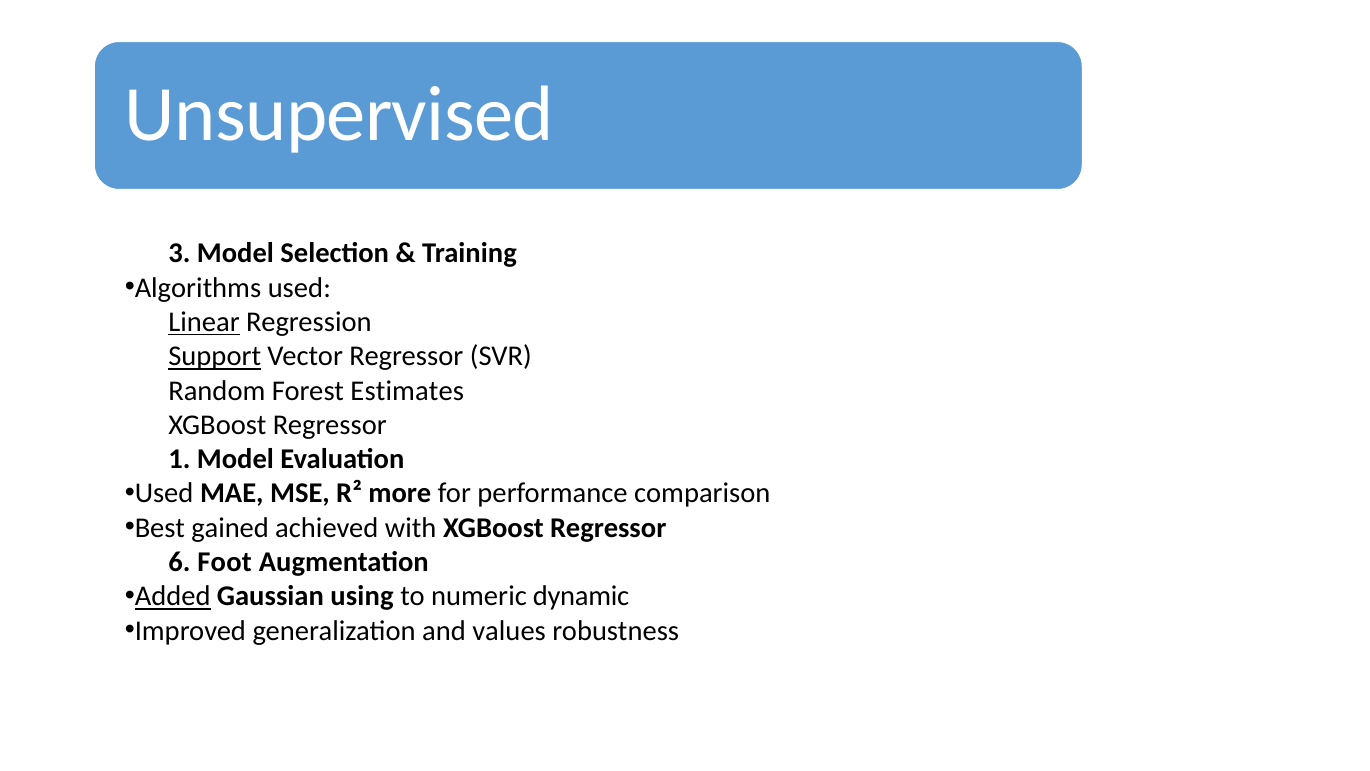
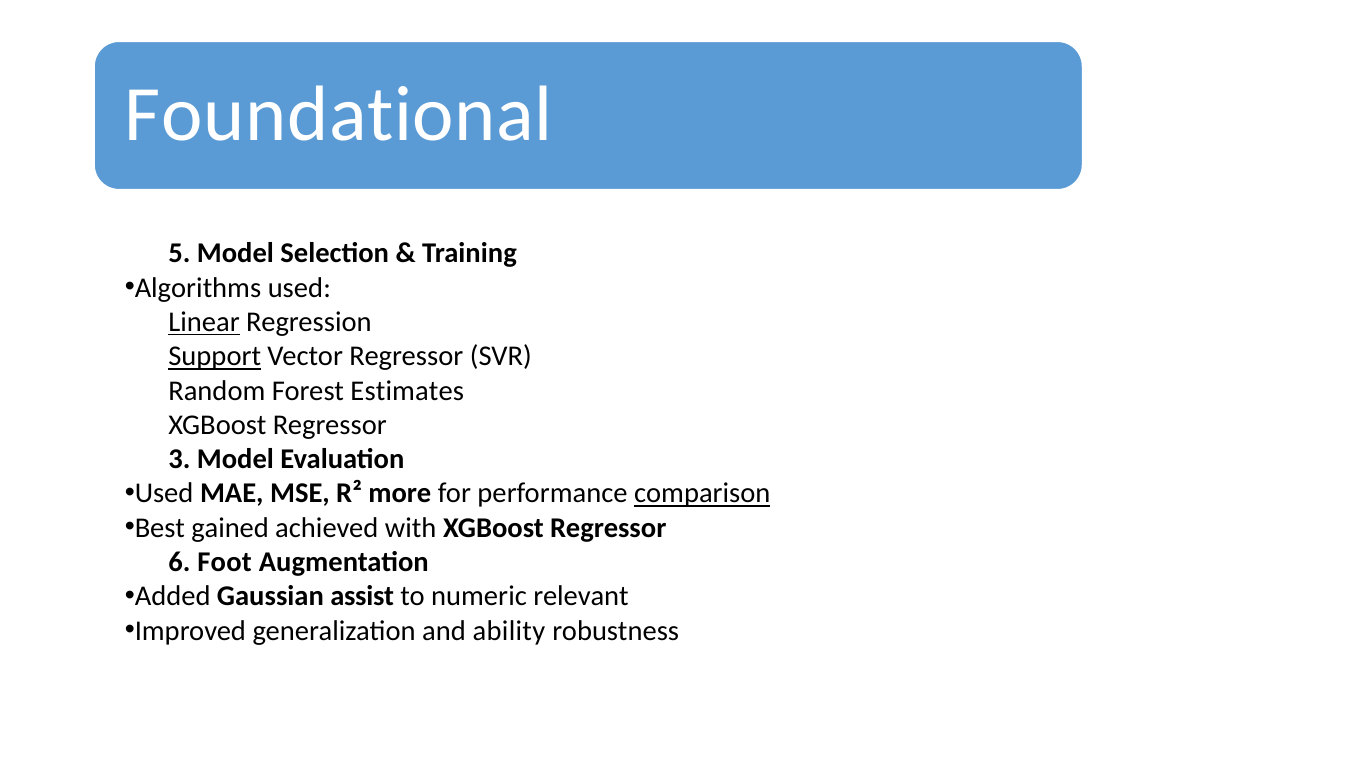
Unsupervised: Unsupervised -> Foundational (339, 115)
3: 3 -> 5 (179, 253)
1: 1 -> 3 (179, 459)
comparison underline: none -> present (702, 493)
Added underline: present -> none (173, 596)
using: using -> assist (362, 596)
dynamic: dynamic -> relevant (581, 596)
values: values -> ability (509, 630)
